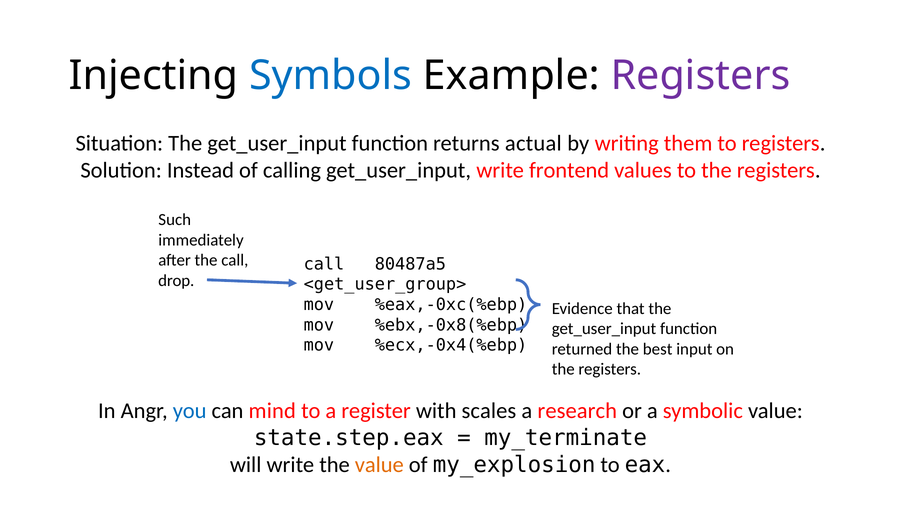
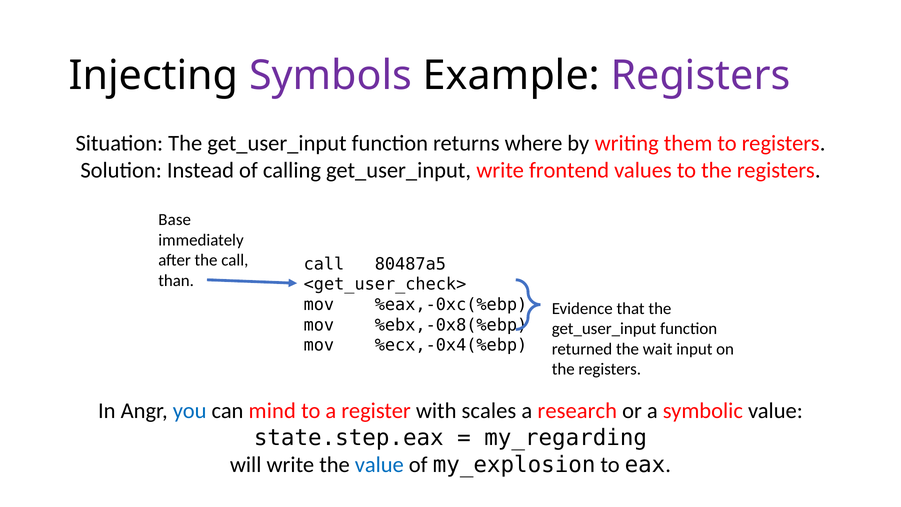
Symbols colour: blue -> purple (331, 76)
actual: actual -> where (534, 143)
Such: Such -> Base (175, 220)
drop: drop -> than (176, 280)
<get_user_group>: <get_user_group> -> <get_user_check> (385, 284)
best: best -> wait (658, 349)
my_terminate: my_terminate -> my_regarding (566, 438)
value colour: orange -> blue (379, 465)
